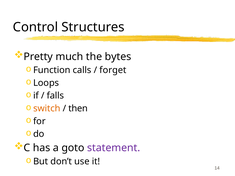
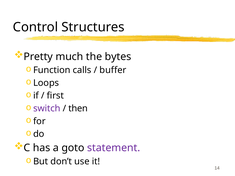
forget: forget -> buffer (113, 70)
falls: falls -> first (55, 96)
switch colour: orange -> purple (47, 109)
